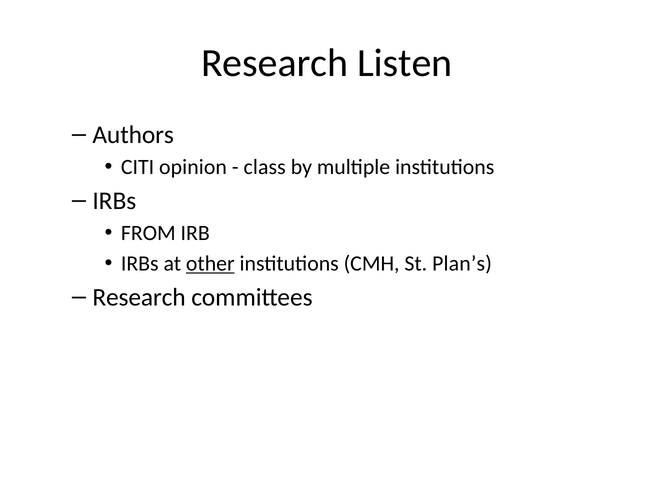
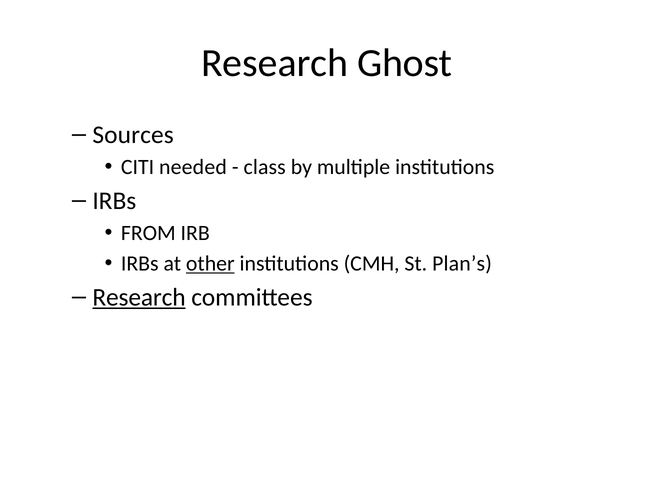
Listen: Listen -> Ghost (405, 63)
Authors: Authors -> Sources (133, 135)
opinion: opinion -> needed (193, 167)
Research underline: none -> present (139, 298)
